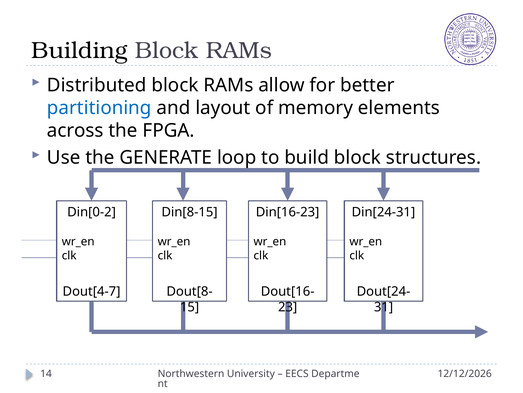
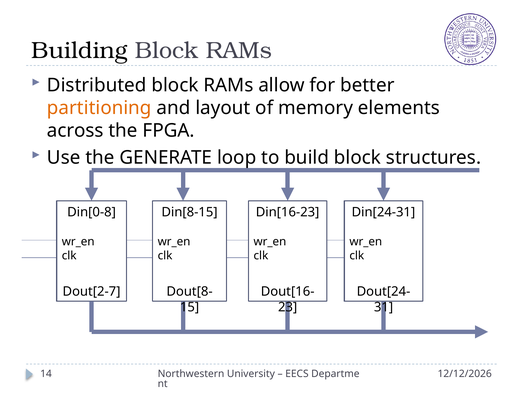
partitioning colour: blue -> orange (99, 108)
Din[0-2: Din[0-2 -> Din[0-8 (92, 212)
Dout[4-7: Dout[4-7 -> Dout[2-7 (92, 291)
